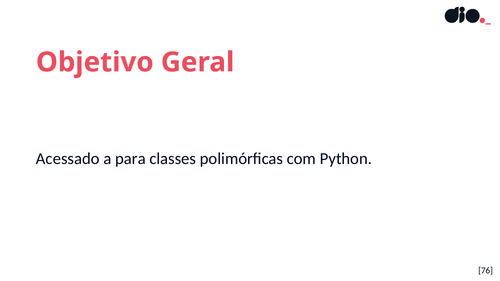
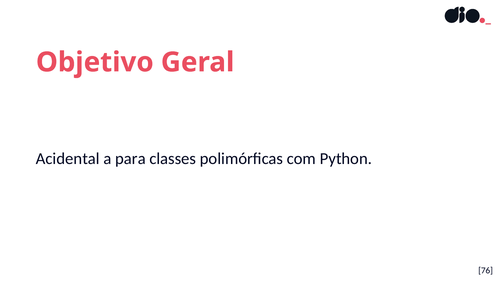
Acessado: Acessado -> Acidental (68, 159)
